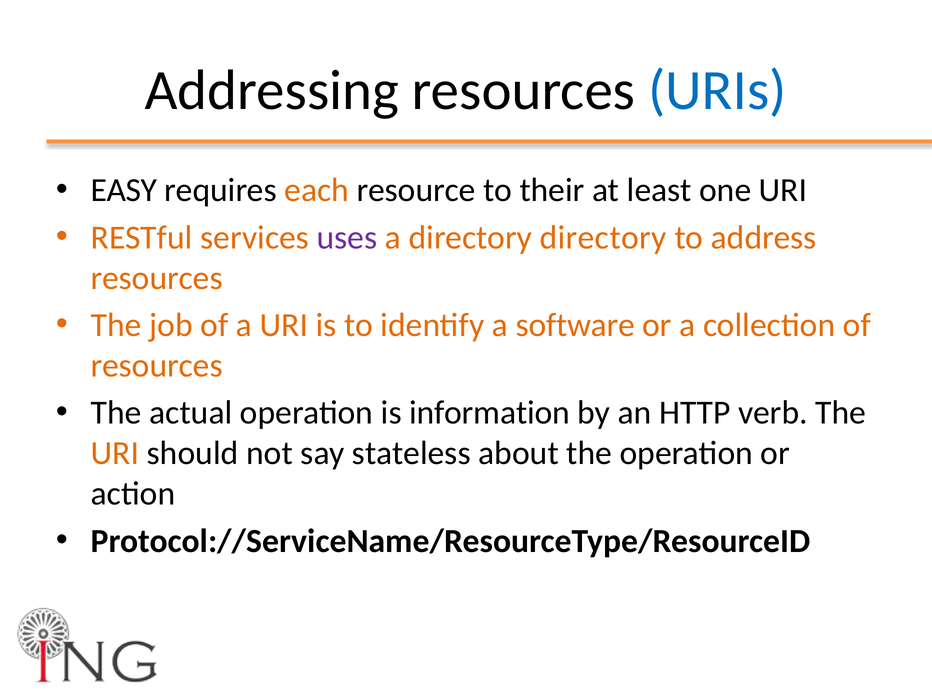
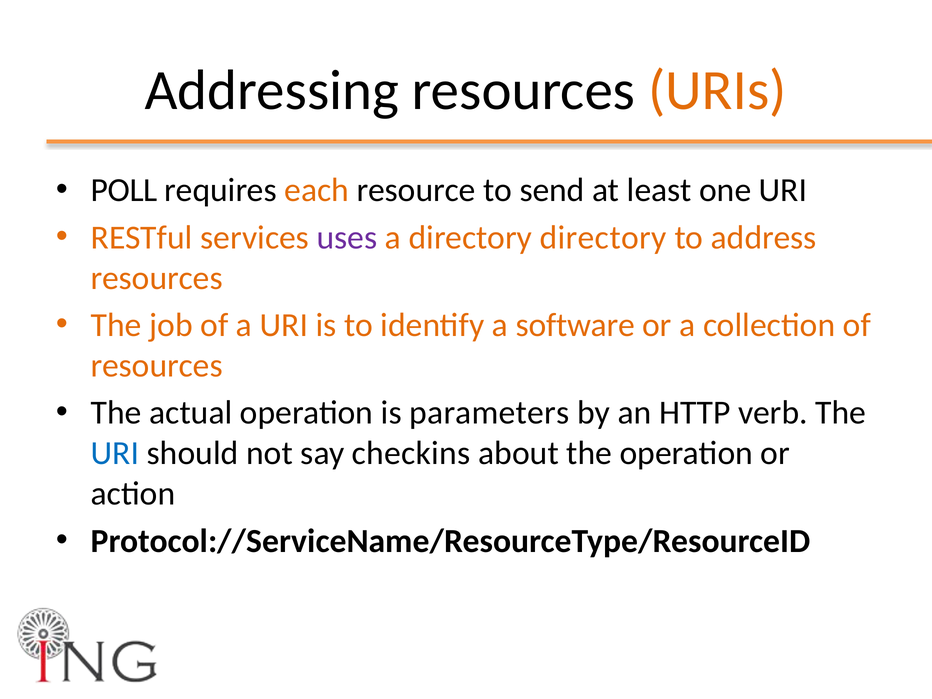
URIs colour: blue -> orange (717, 90)
EASY: EASY -> POLL (124, 190)
their: their -> send (552, 190)
information: information -> parameters (489, 413)
URI colour: orange -> blue (115, 453)
stateless: stateless -> checkins (411, 453)
